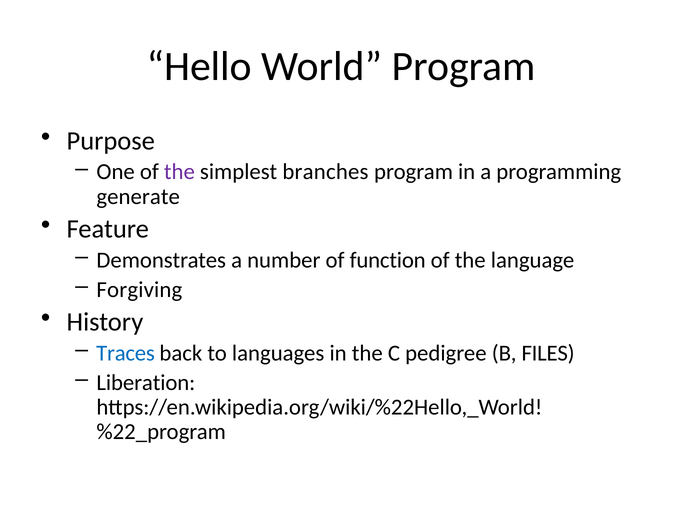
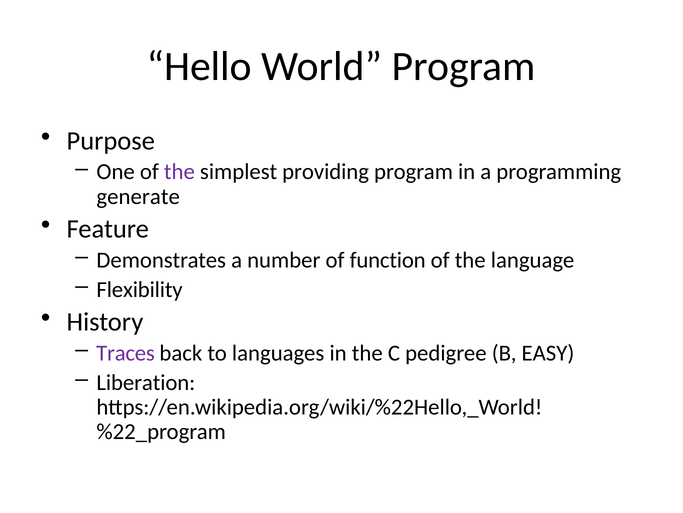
branches: branches -> providing (326, 172)
Forgiving: Forgiving -> Flexibility (140, 289)
Traces colour: blue -> purple (126, 353)
FILES: FILES -> EASY (548, 353)
